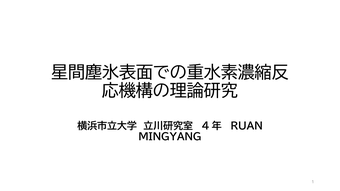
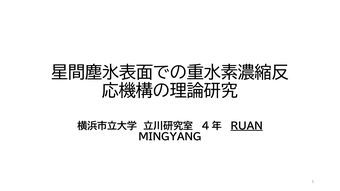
RUAN underline: none -> present (247, 126)
